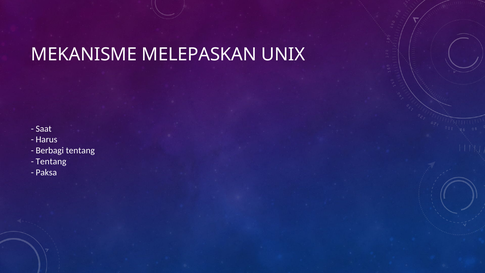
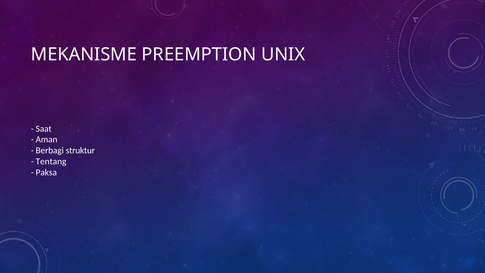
MELEPASKAN: MELEPASKAN -> PREEMPTION (199, 54)
Harus: Harus -> Aman (47, 140)
Berbagi tentang: tentang -> struktur (80, 150)
